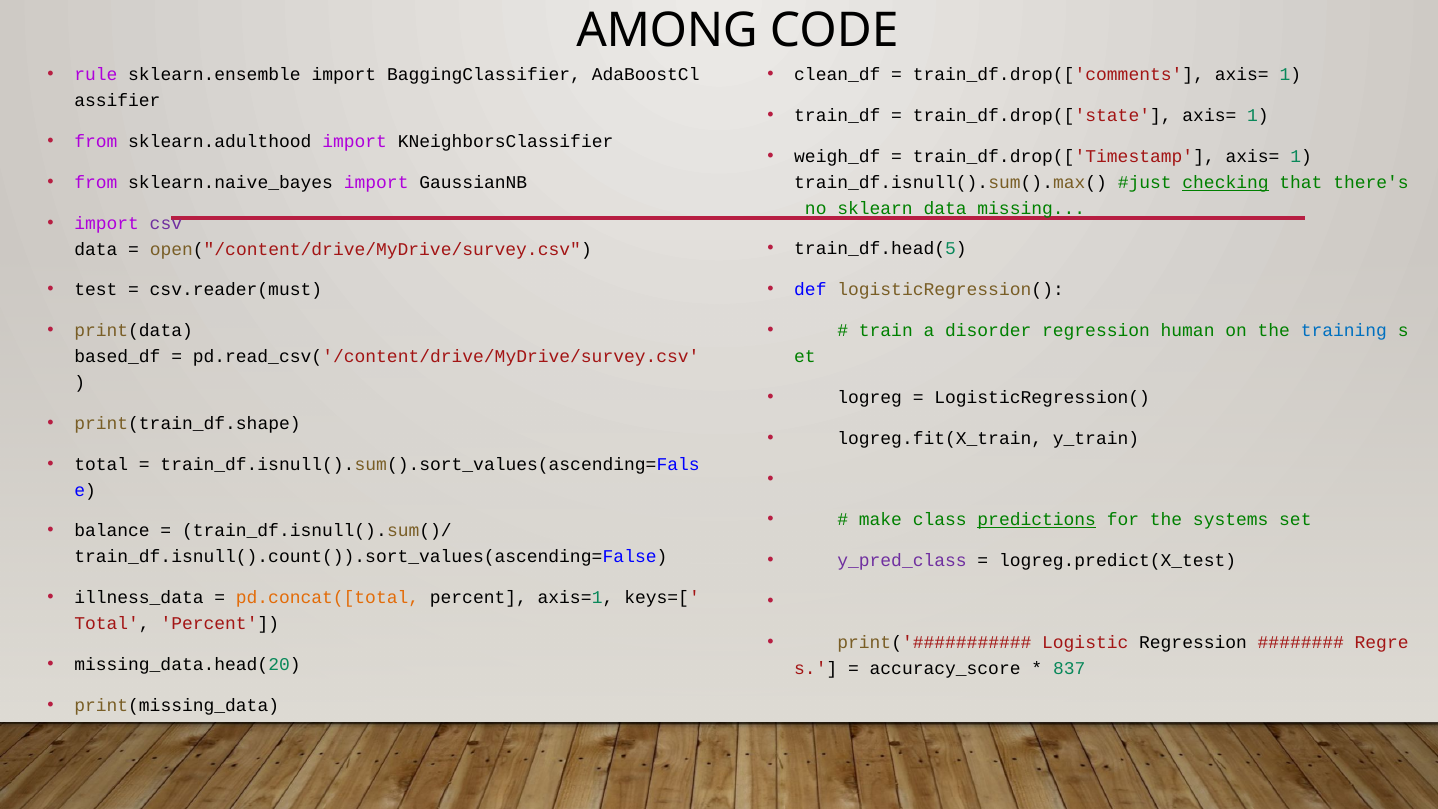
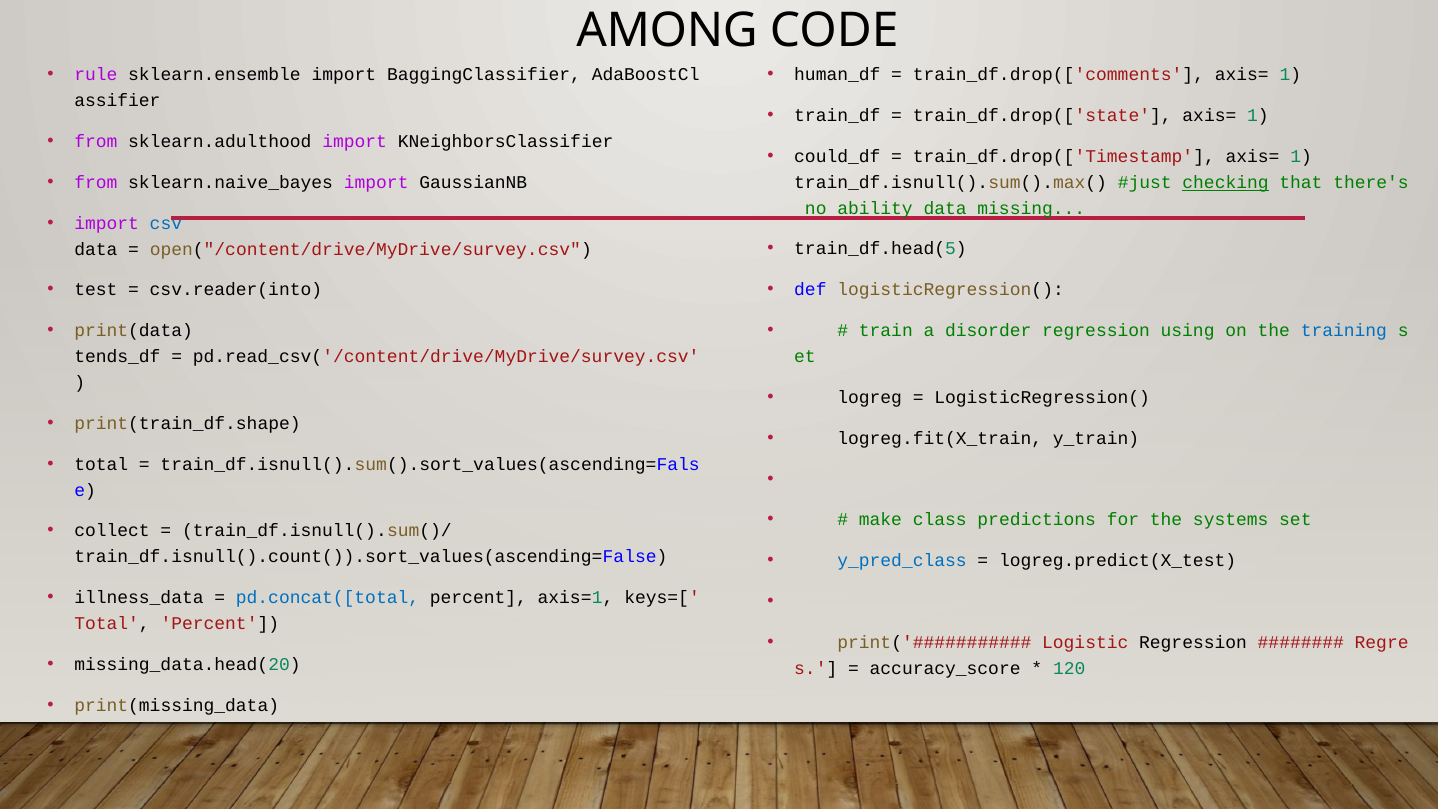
clean_df: clean_df -> human_df (837, 75)
weigh_df: weigh_df -> could_df (837, 156)
sklearn: sklearn -> ability (875, 208)
csv colour: purple -> blue (166, 223)
csv.reader(must: csv.reader(must -> csv.reader(into (236, 290)
human: human -> using (1188, 331)
based_df: based_df -> tends_df (117, 357)
predictions underline: present -> none (1037, 520)
balance: balance -> collect (112, 531)
y_pred_class colour: purple -> blue (902, 561)
pd.concat([total colour: orange -> blue (328, 598)
837: 837 -> 120 (1069, 668)
